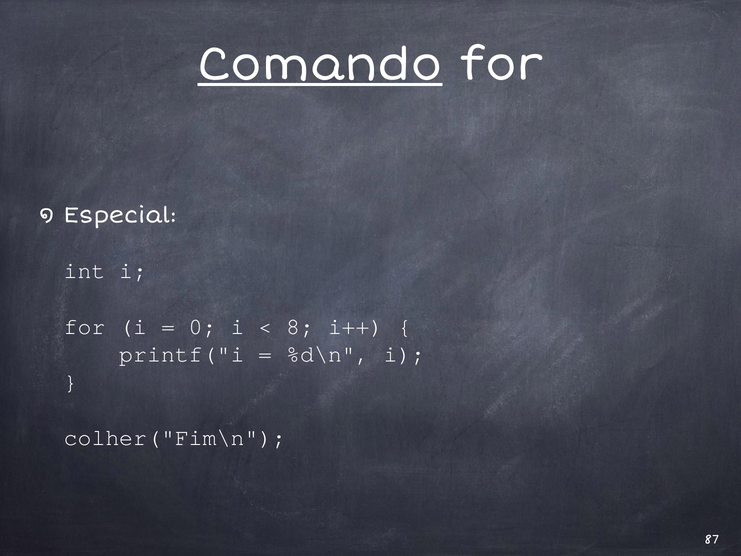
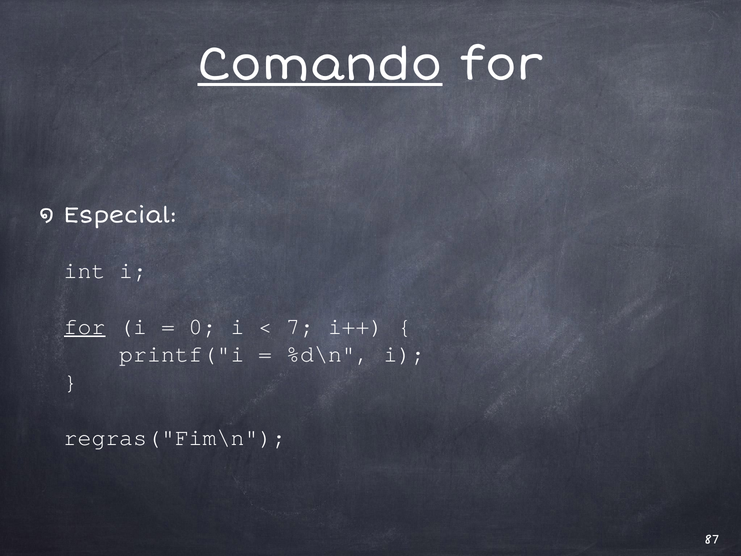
for underline: none -> present (85, 326)
8: 8 -> 7 (300, 326)
colher("Fim\n: colher("Fim\n -> regras("Fim\n (175, 437)
